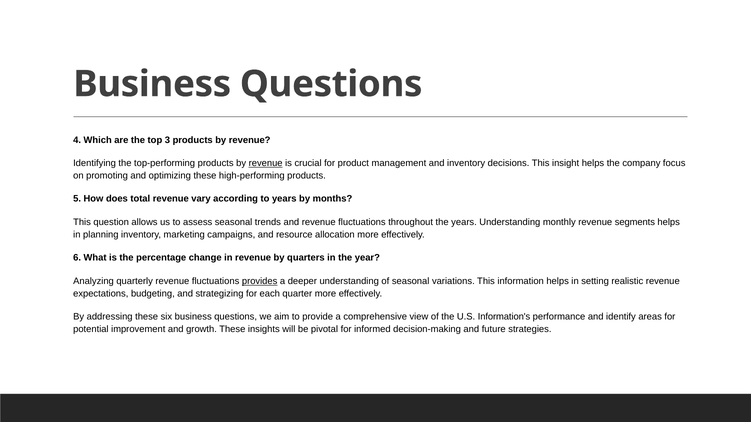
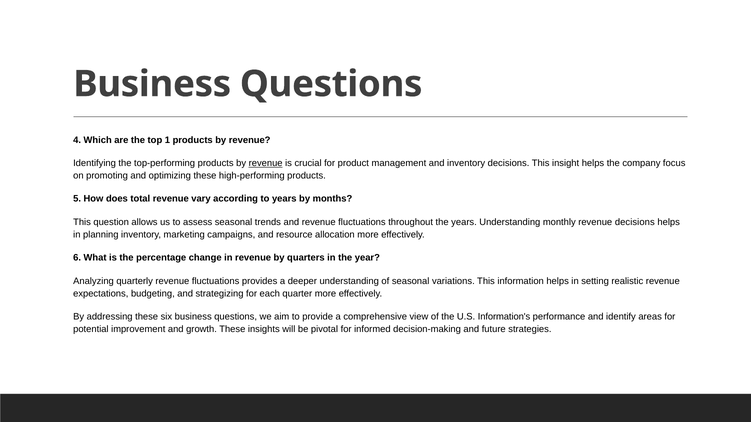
3: 3 -> 1 (167, 140)
revenue segments: segments -> decisions (635, 222)
provides underline: present -> none (260, 281)
